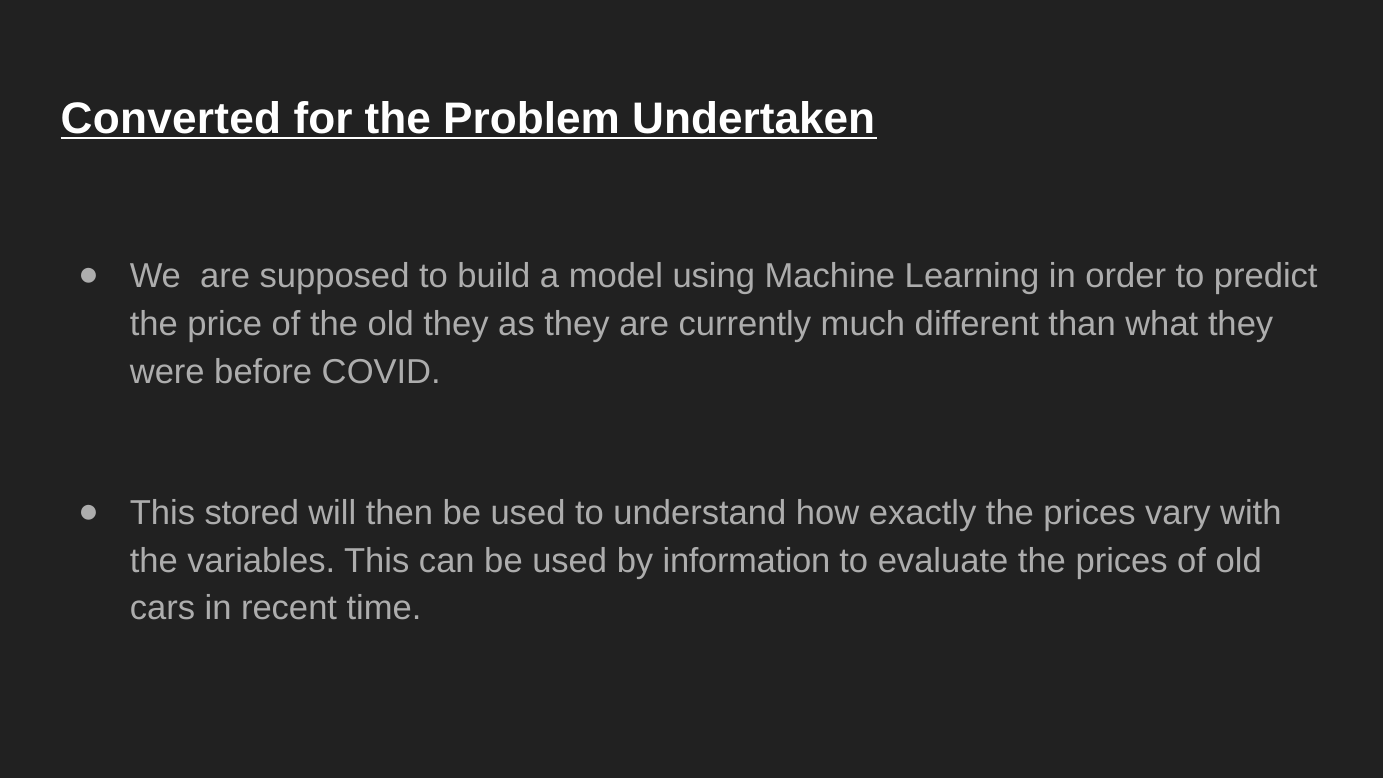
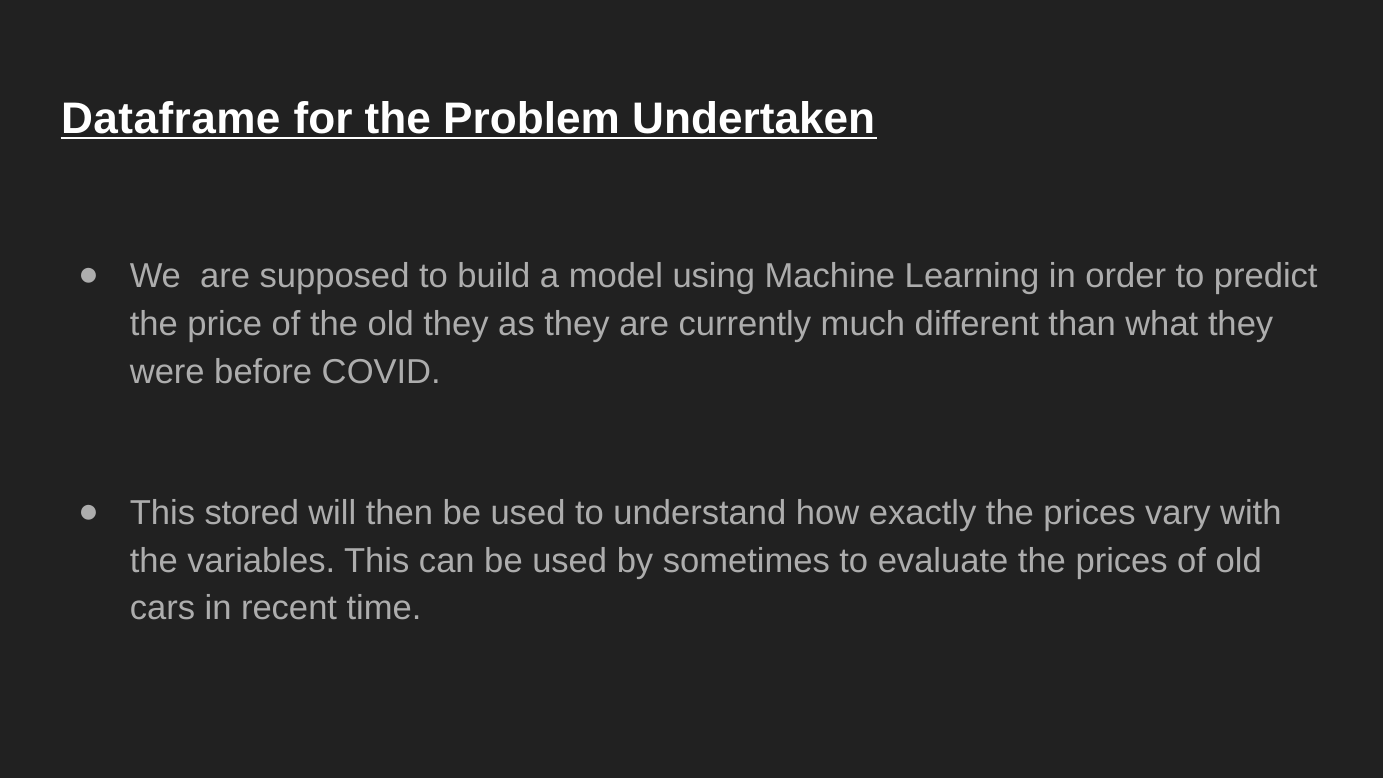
Converted: Converted -> Dataframe (171, 119)
information: information -> sometimes (746, 561)
